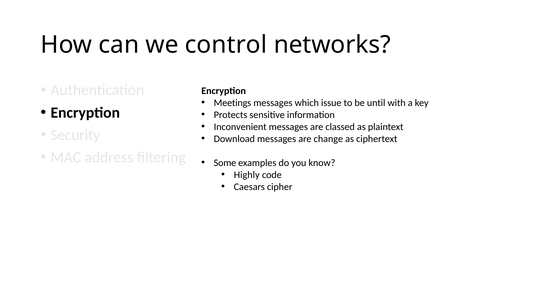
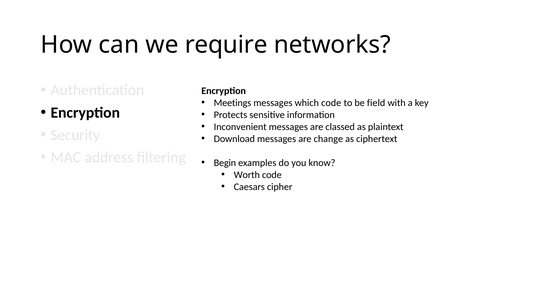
control: control -> require (226, 45)
which issue: issue -> code (331, 103)
until: until -> field (376, 103)
Some: Some -> Begin (225, 163)
Highly: Highly -> Worth (247, 175)
